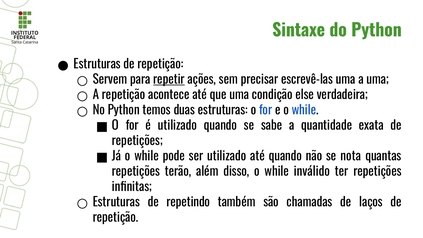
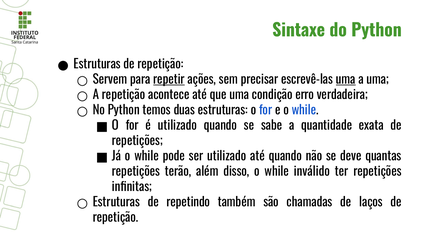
uma underline: none -> present (346, 80)
else: else -> erro (305, 95)
nota: nota -> deve (351, 156)
